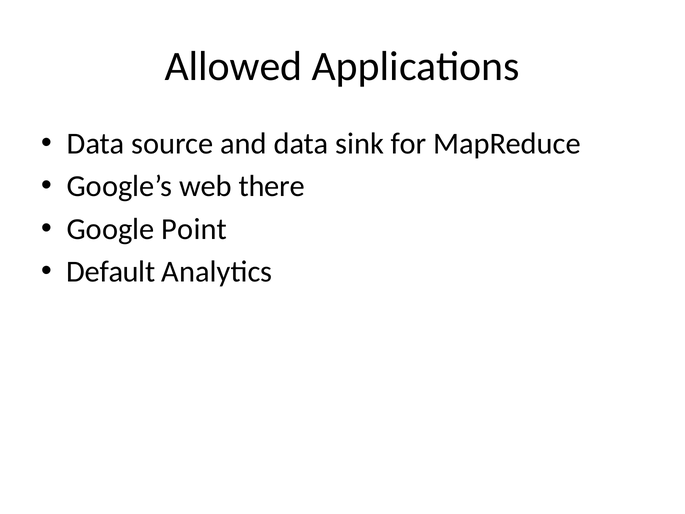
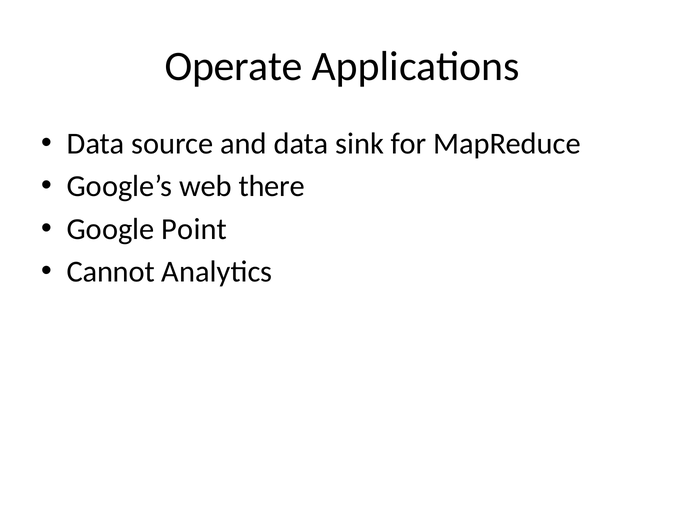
Allowed: Allowed -> Operate (234, 66)
Default: Default -> Cannot (111, 272)
